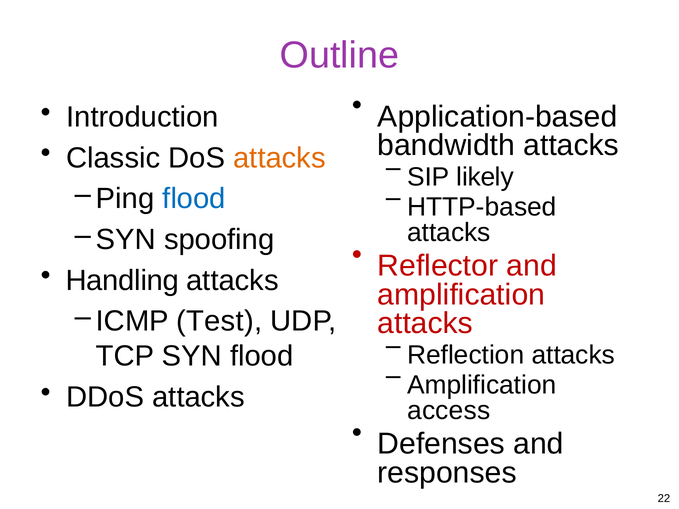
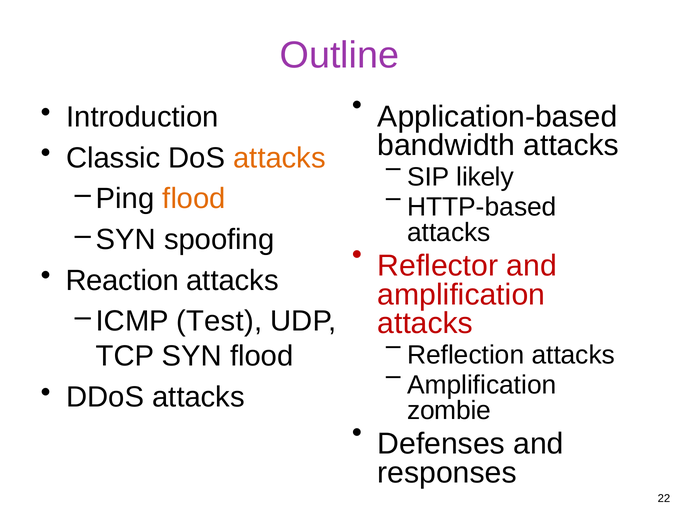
flood colour: blue -> orange (194, 199)
Handling: Handling -> Reaction (122, 281)
access: access -> zombie (449, 411)
